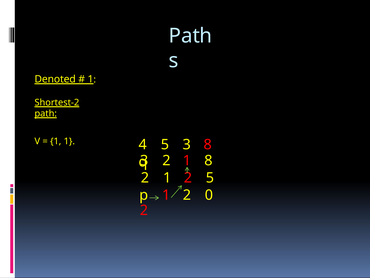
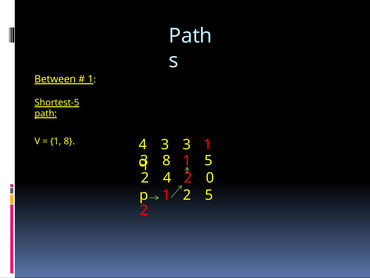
Denoted: Denoted -> Between (55, 79)
Shortest-2: Shortest-2 -> Shortest-5 (57, 102)
1 1: 1 -> 8 (69, 141)
4 5: 5 -> 3 (165, 144)
3 8: 8 -> 1 (208, 144)
2: 2 -> 8 (167, 160)
8: 8 -> 5 (208, 160)
1: 1 -> 4 (167, 178)
2 5: 5 -> 0 (210, 178)
2 0: 0 -> 5 (209, 195)
